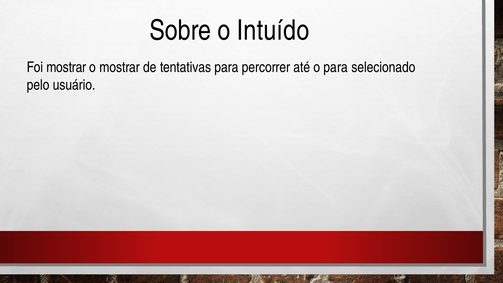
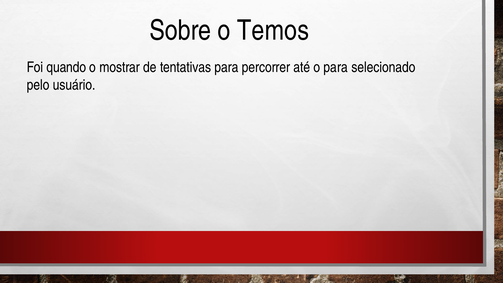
Intuído: Intuído -> Temos (273, 31)
Foi mostrar: mostrar -> quando (66, 67)
